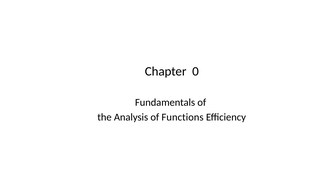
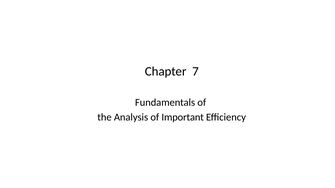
0: 0 -> 7 (195, 72)
Functions: Functions -> Important (183, 117)
